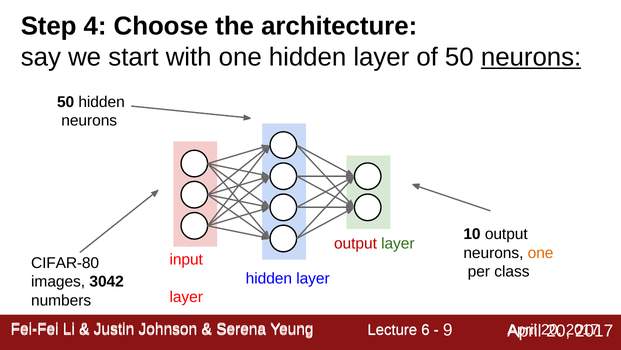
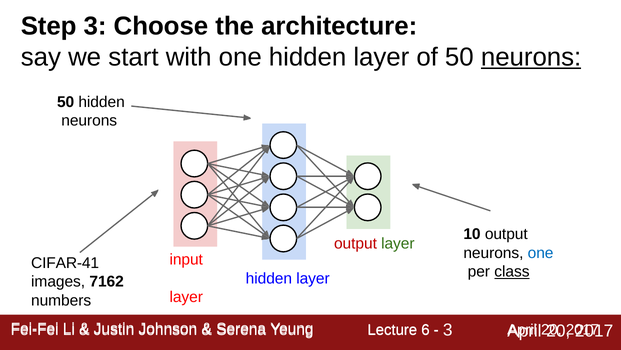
Step 4: 4 -> 3 (95, 26)
one colour: orange -> blue (541, 253)
CIFAR-80: CIFAR-80 -> CIFAR-41 (65, 262)
class underline: none -> present (512, 271)
3042: 3042 -> 7162 (107, 281)
9: 9 -> 3 (448, 329)
